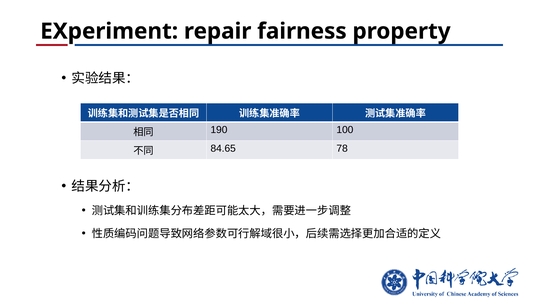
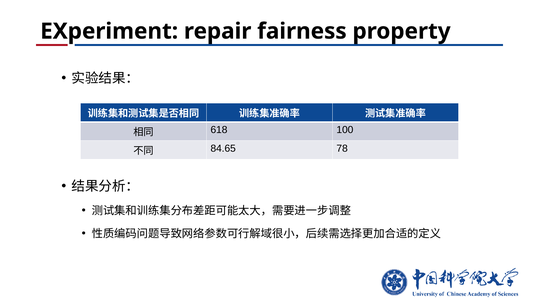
190: 190 -> 618 (219, 130)
